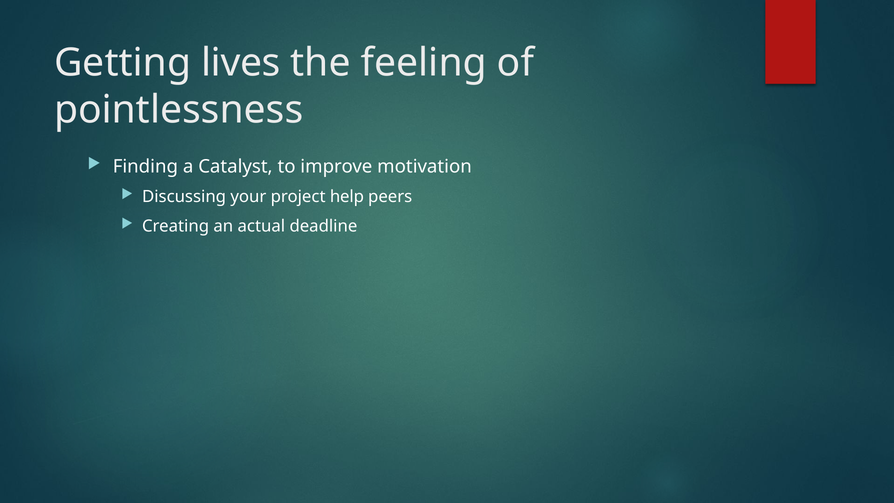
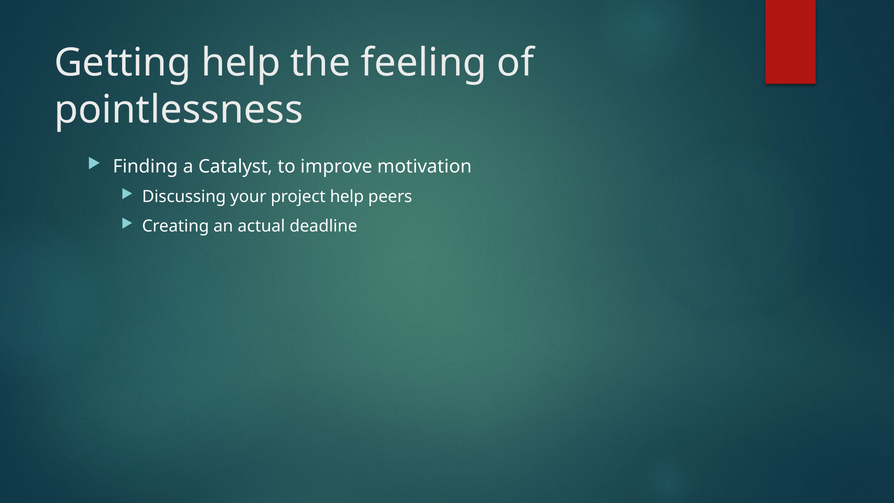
Getting lives: lives -> help (241, 63)
